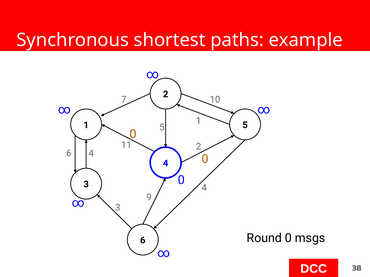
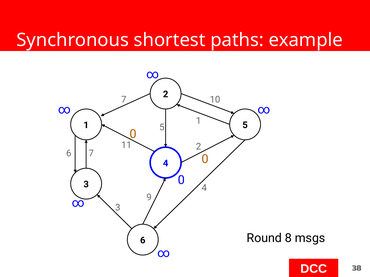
6 4: 4 -> 7 (91, 154)
Round 0: 0 -> 8 (288, 238)
